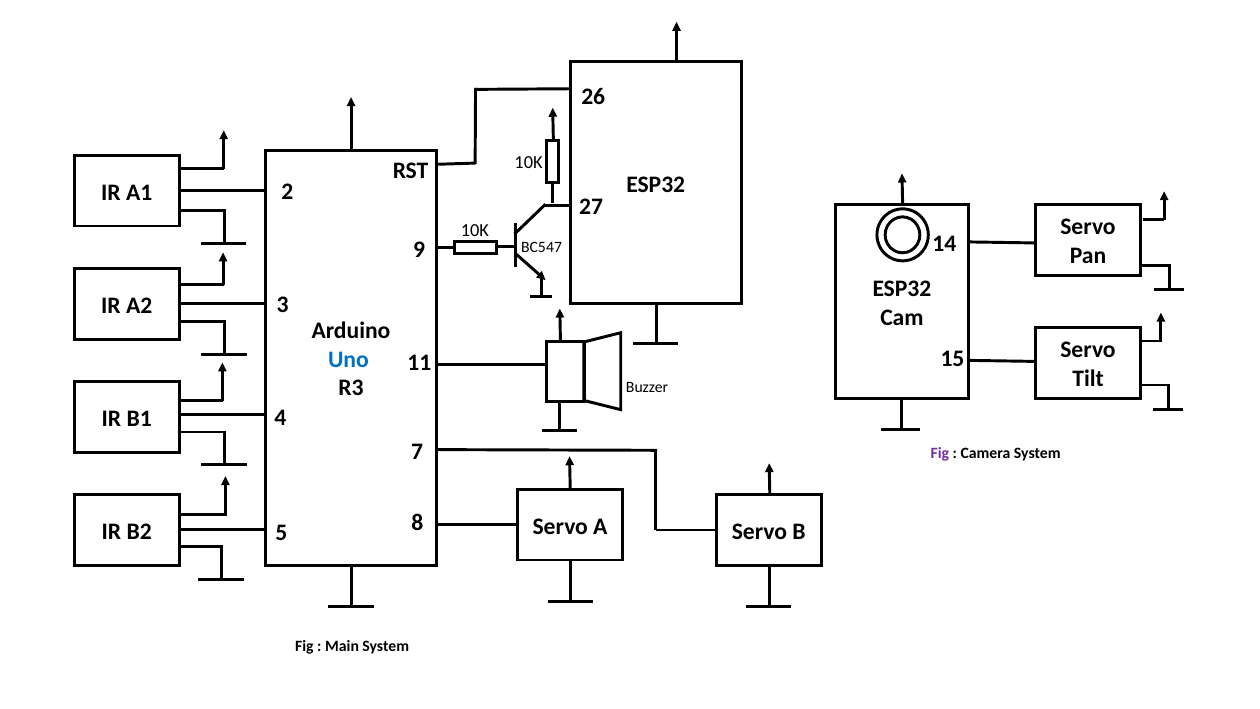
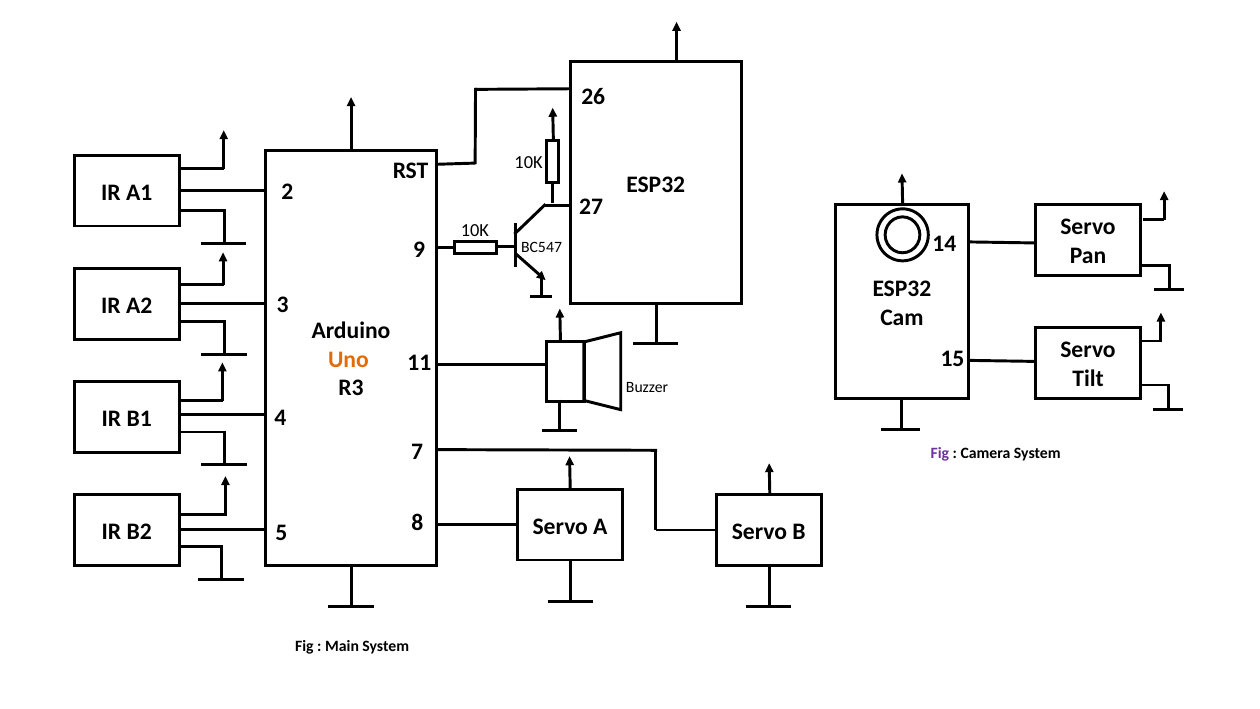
Uno colour: blue -> orange (348, 359)
